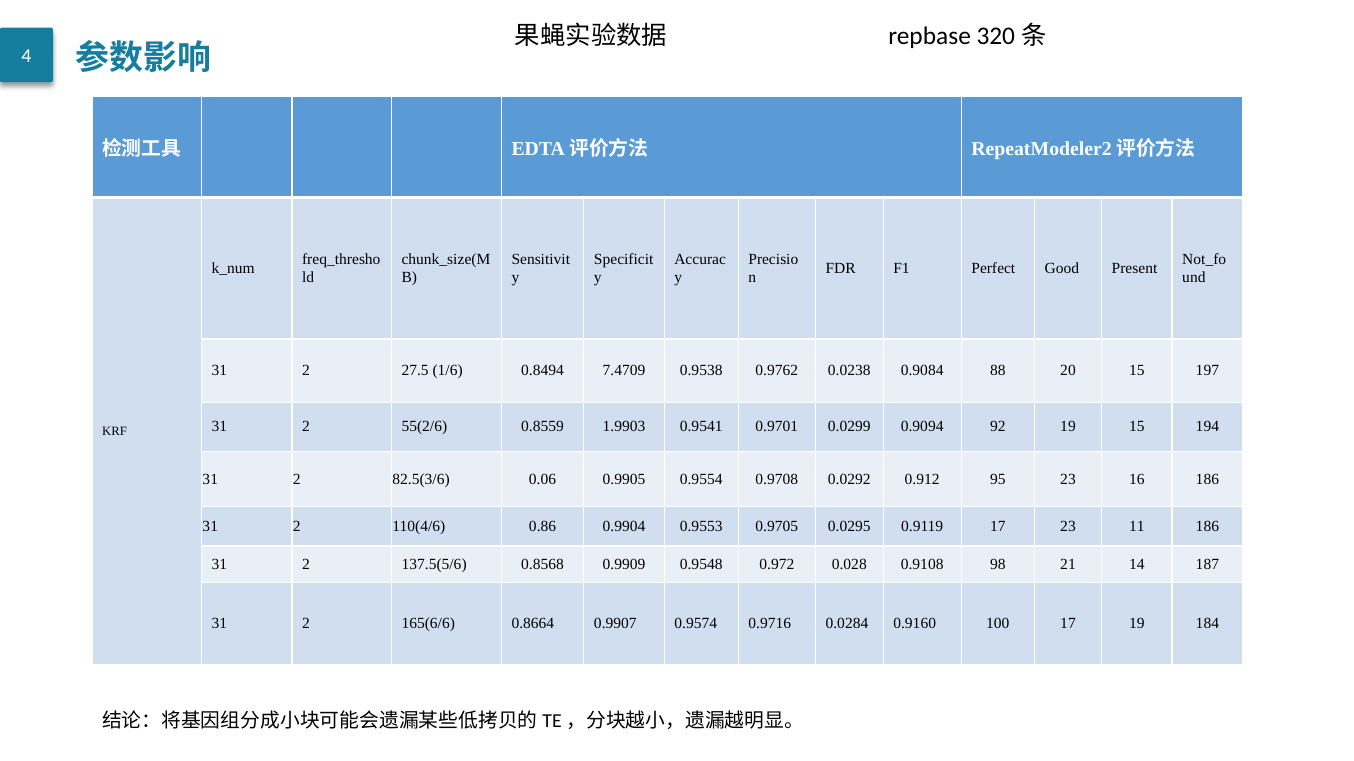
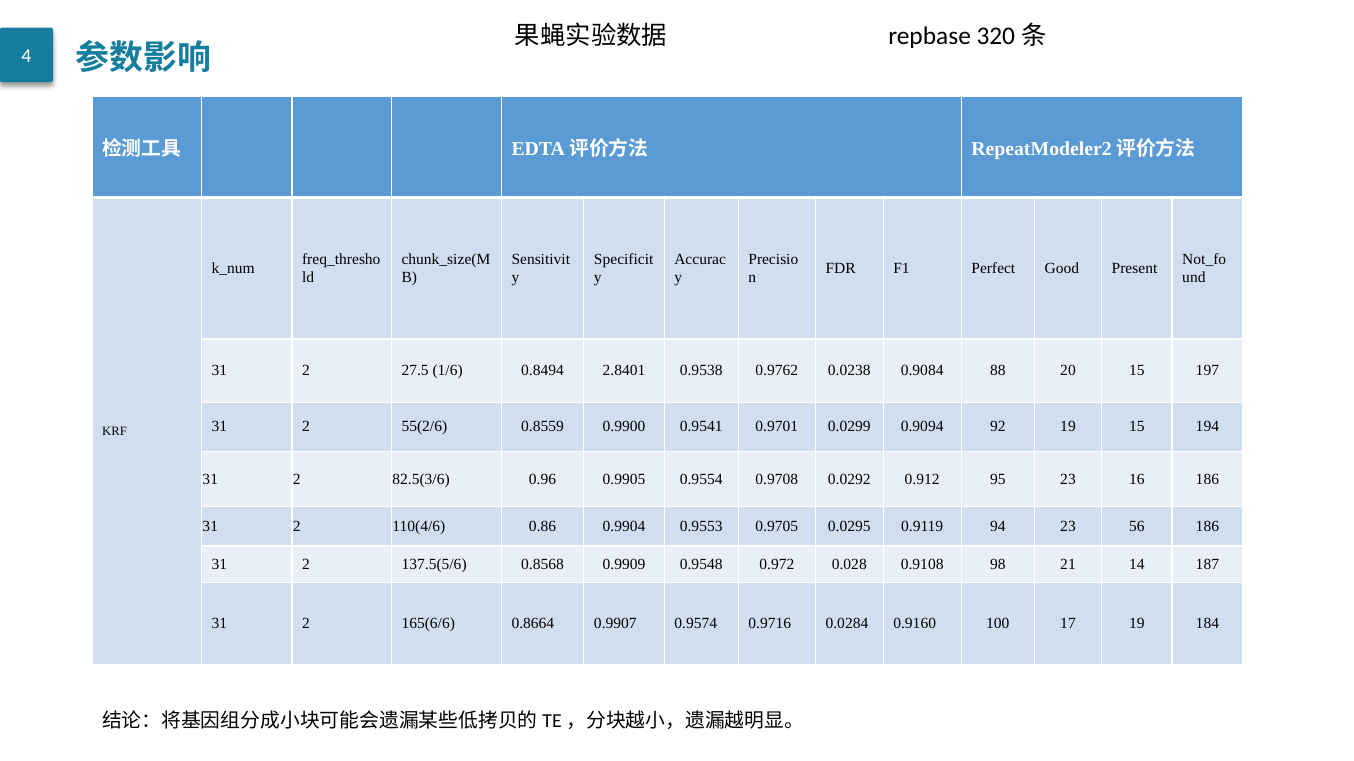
7.4709: 7.4709 -> 2.8401 (624, 371)
1.9903: 1.9903 -> 0.9900 (624, 427)
0.06: 0.06 -> 0.96 (543, 479)
0.9119 17: 17 -> 94 (998, 527)
11: 11 -> 56 (1137, 527)
